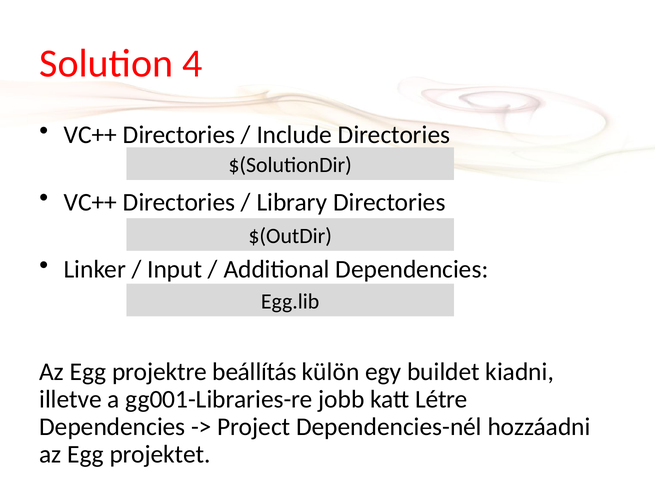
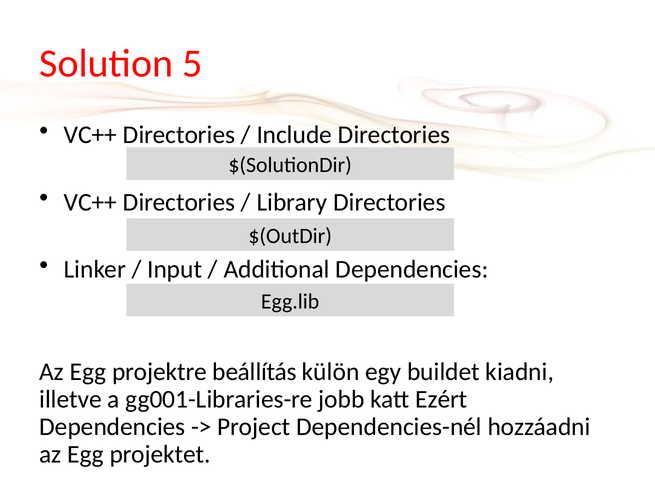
4: 4 -> 5 (192, 63)
Létre: Létre -> Ezért (441, 399)
